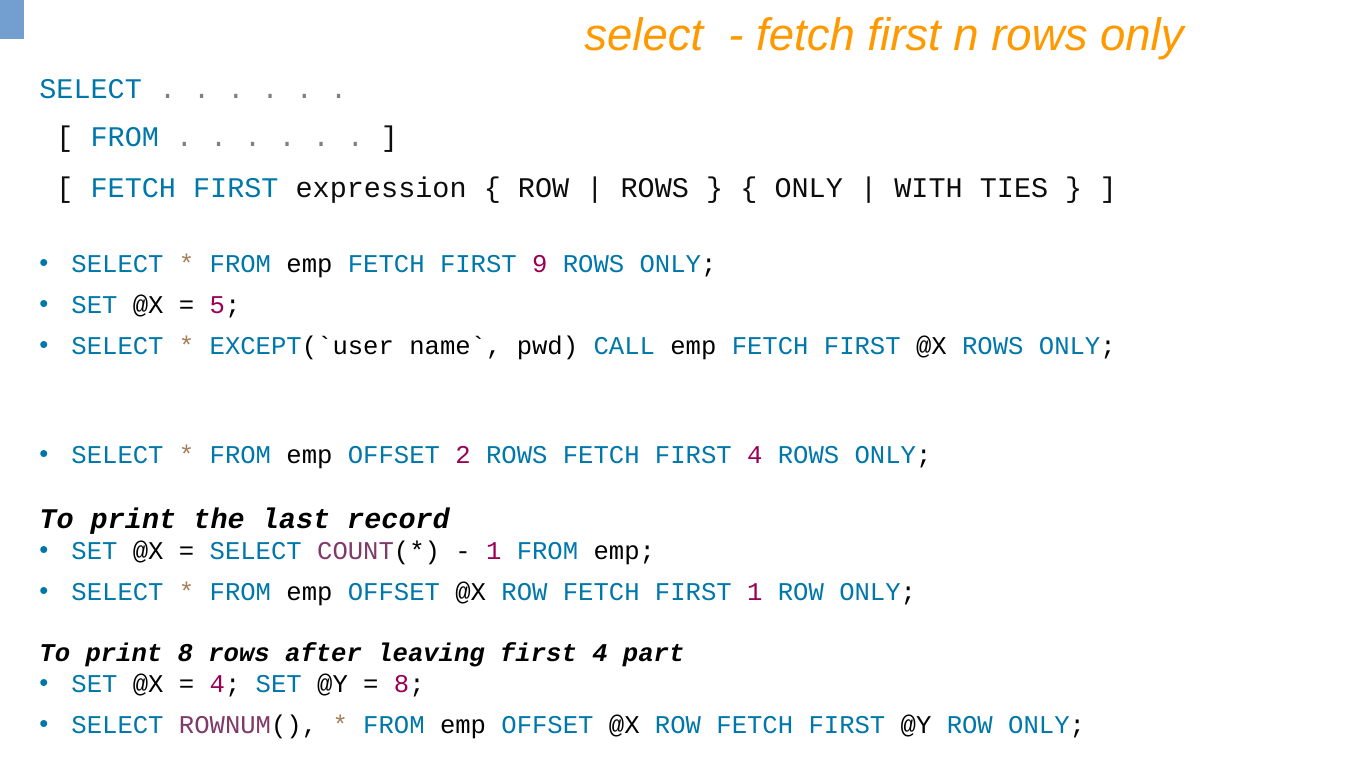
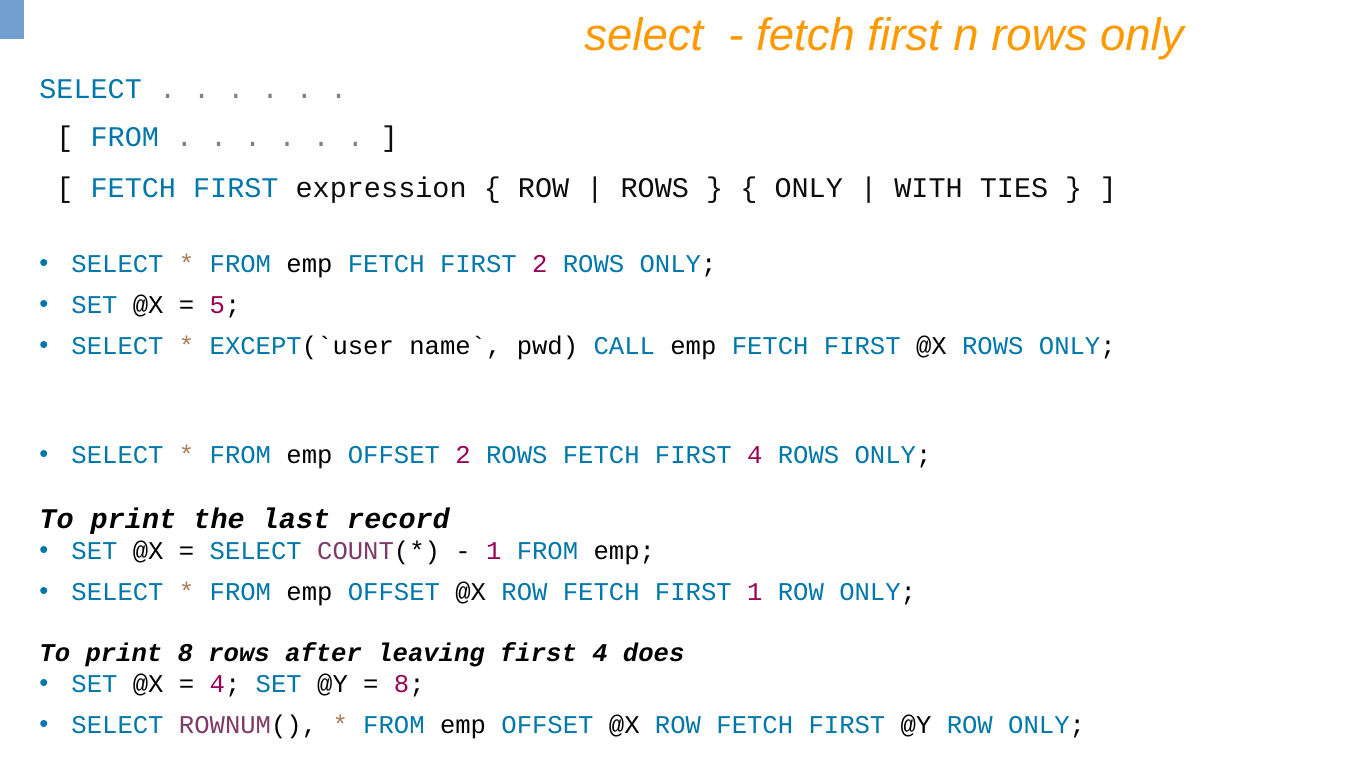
FIRST 9: 9 -> 2 (540, 264)
part: part -> does (654, 653)
